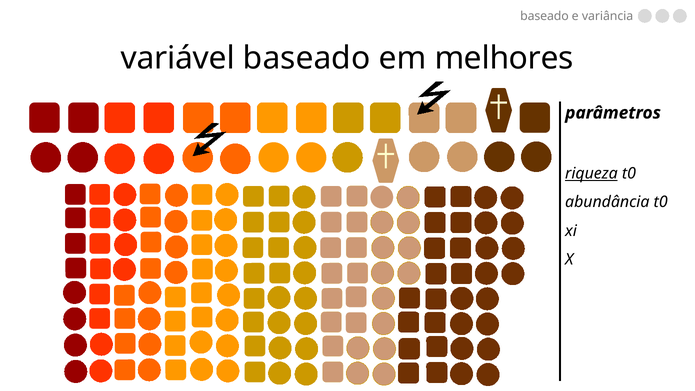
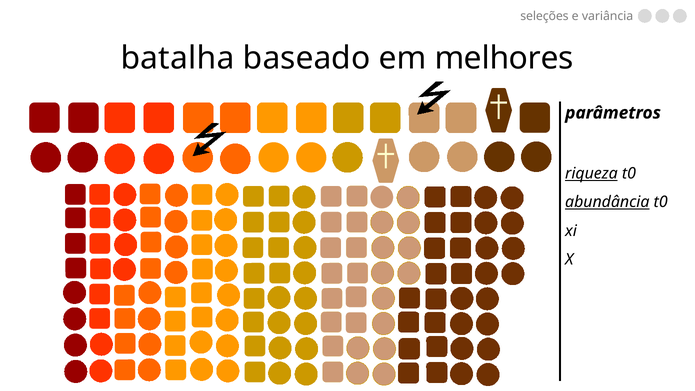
baseado: baseado -> seleções (544, 16)
variável: variável -> batalha (178, 58)
abundância underline: none -> present (607, 202)
